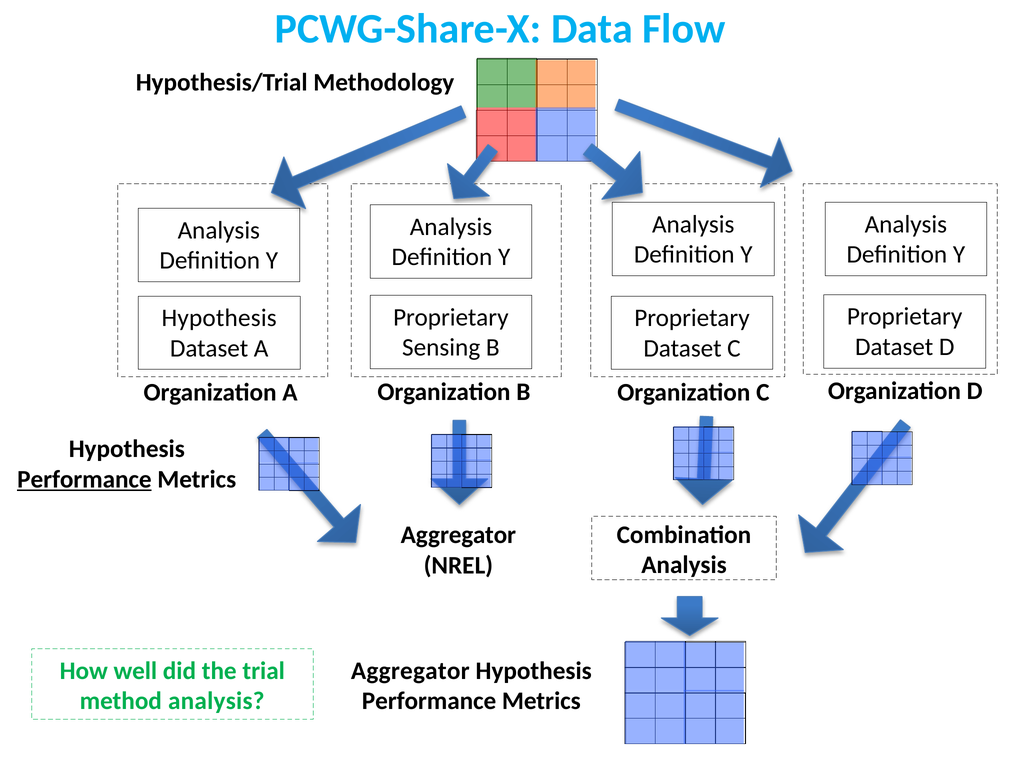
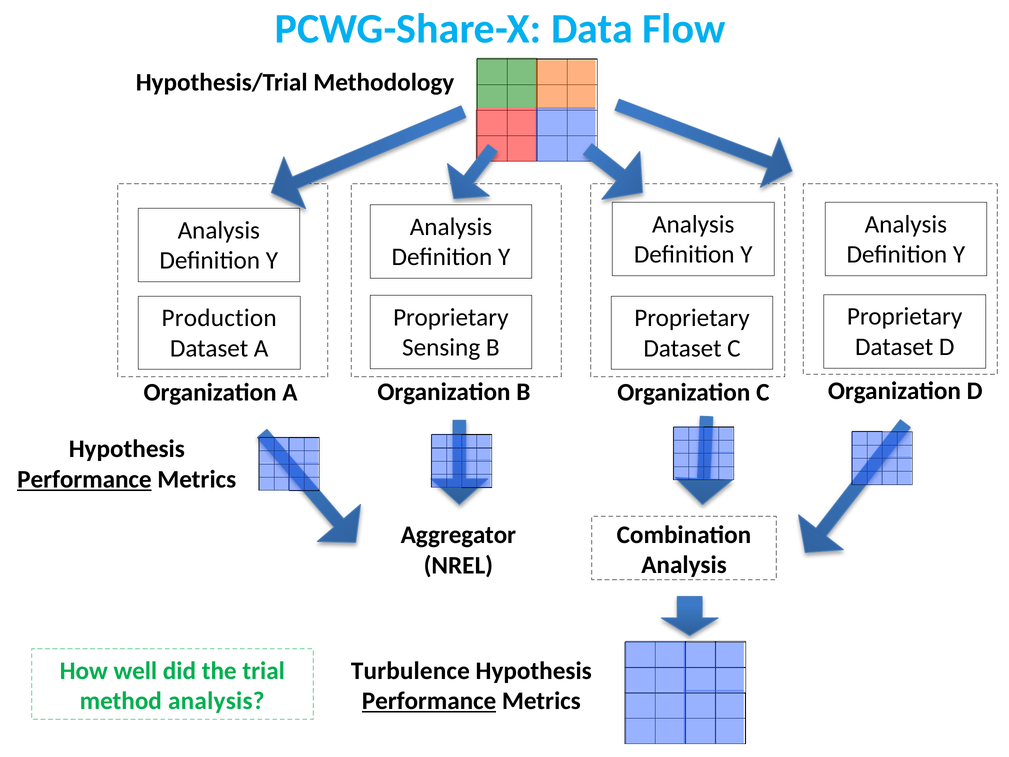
Hypothesis: Hypothesis -> Production (219, 318)
Aggregator: Aggregator -> Turbulence (410, 671)
Performance underline: none -> present (429, 701)
